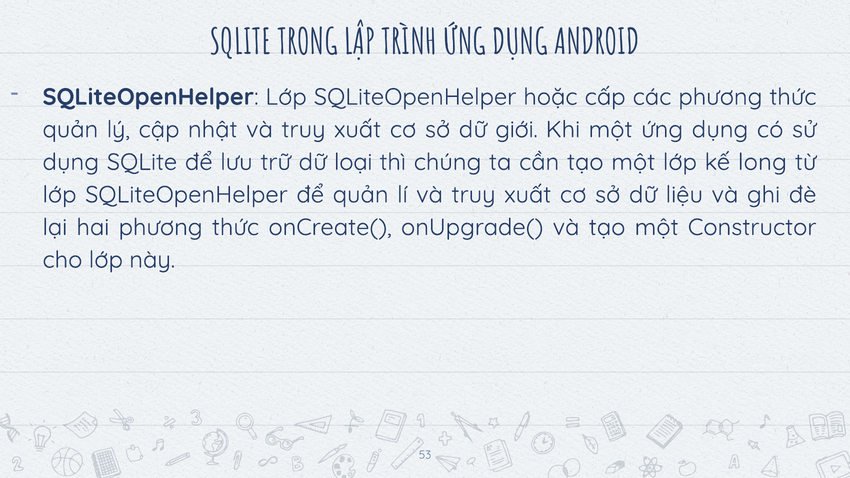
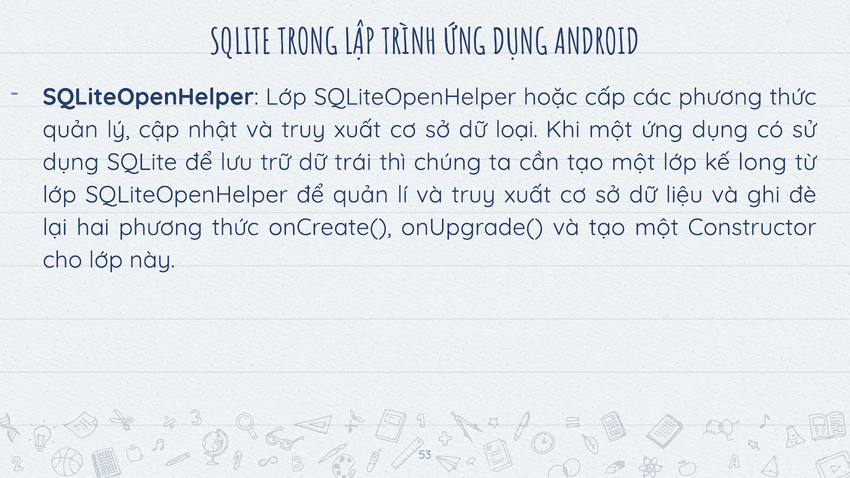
giới: giới -> loại (516, 130)
loại: loại -> trái (353, 162)
